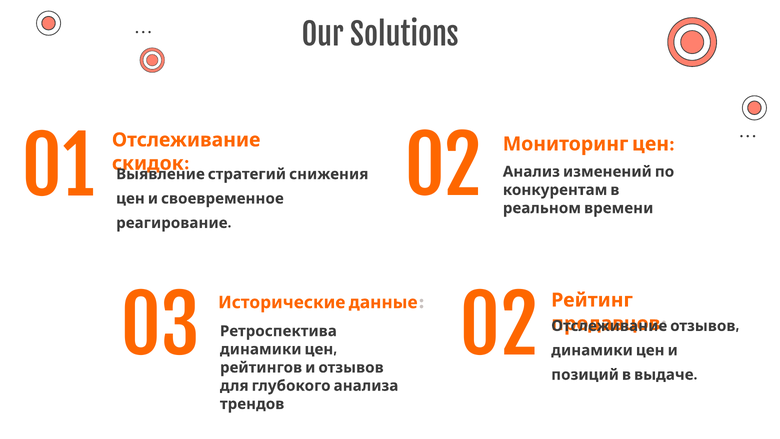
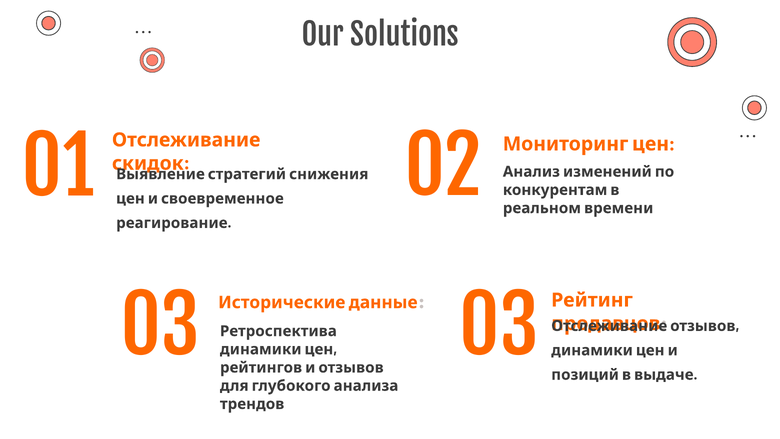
03 02: 02 -> 03 (499, 329)
